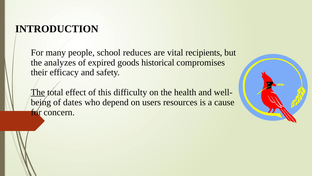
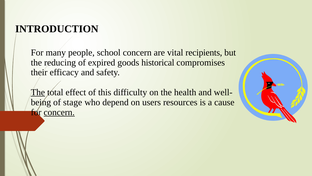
school reduces: reduces -> concern (137, 52)
analyzes: analyzes -> reducing (60, 62)
dates: dates -> stage (73, 102)
concern underline: none -> present (59, 112)
